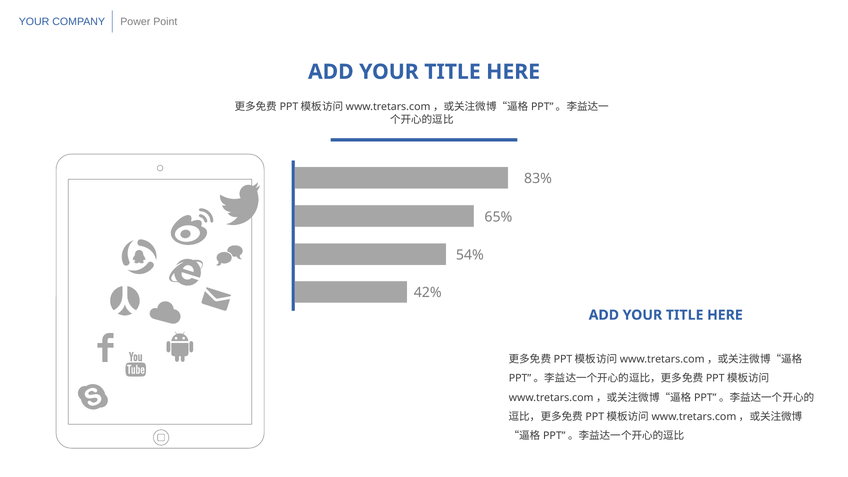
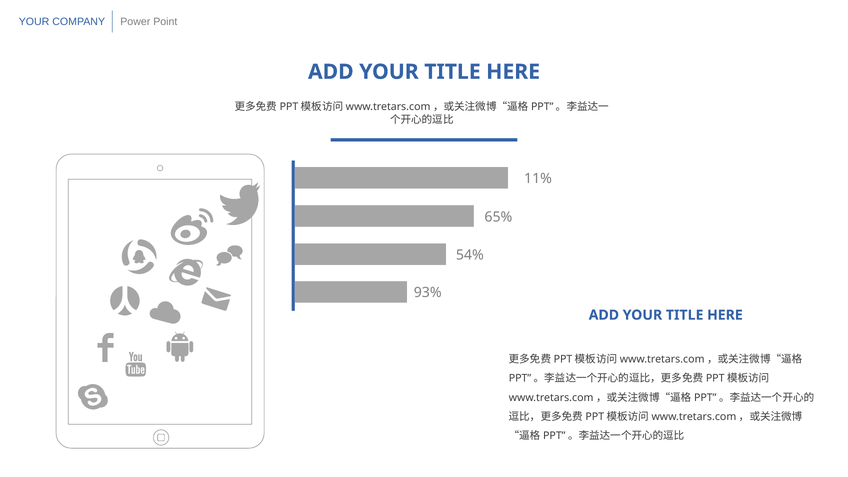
83%: 83% -> 11% (538, 179)
42%: 42% -> 93% (428, 293)
